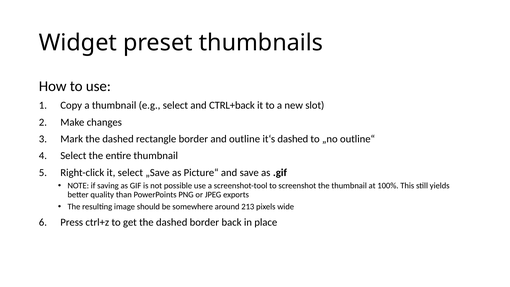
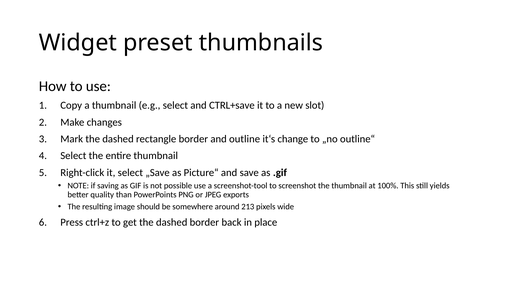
CTRL+back: CTRL+back -> CTRL+save (232, 105)
it‘s dashed: dashed -> change (293, 139)
